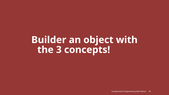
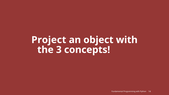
Builder: Builder -> Project (49, 40)
